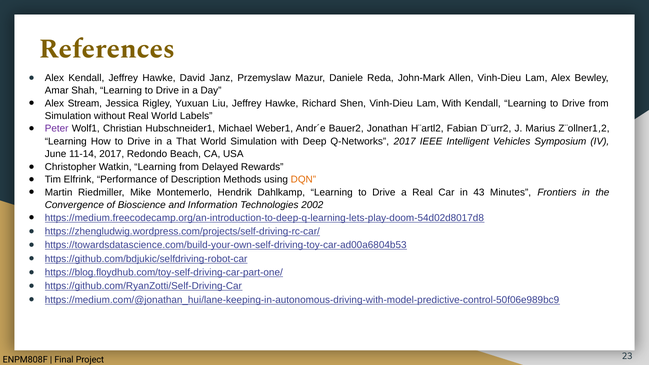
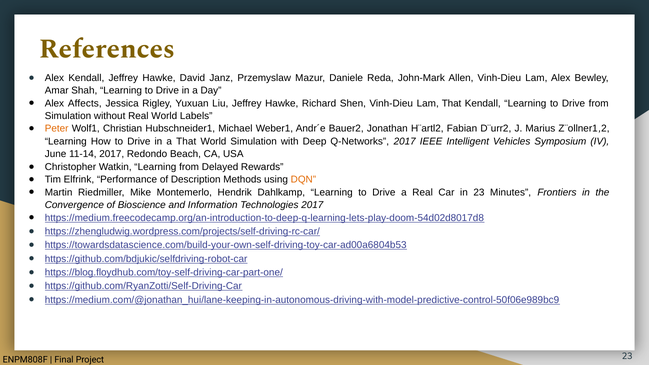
Stream: Stream -> Affects (85, 103)
Lam With: With -> That (452, 103)
Peter colour: purple -> orange (57, 129)
in 43: 43 -> 23 (479, 192)
Technologies 2002: 2002 -> 2017 (312, 205)
